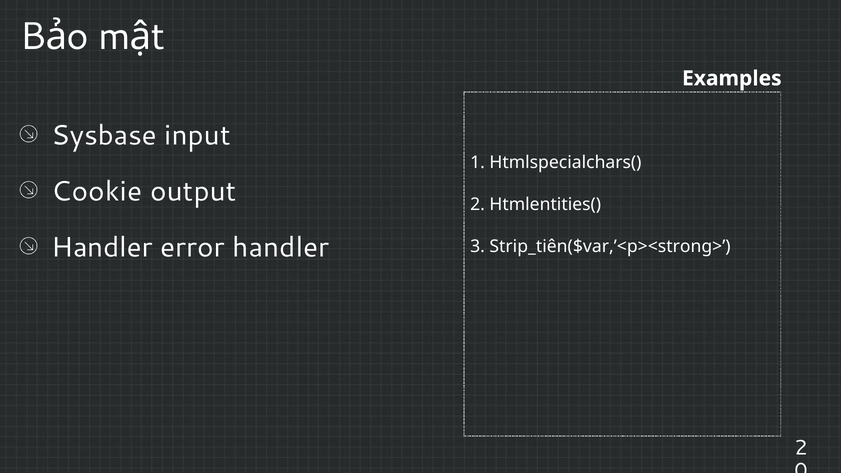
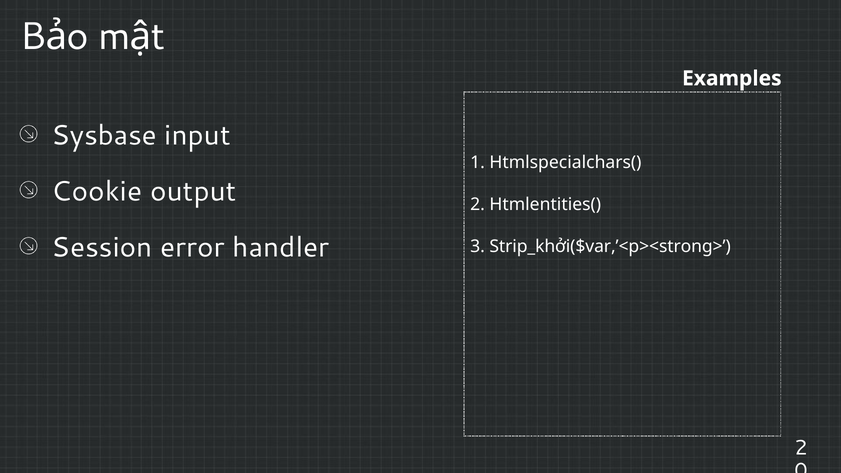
Handler: Handler -> Session (102, 248)
Strip_tiên($var,’<p><strong>: Strip_tiên($var,’<p><strong> -> Strip_khởi($var,’<p><strong> (610, 247)
